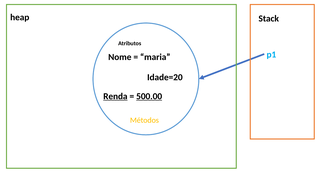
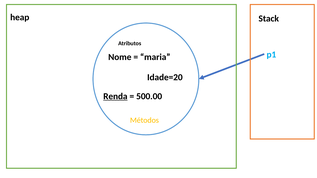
500.00 underline: present -> none (149, 96)
